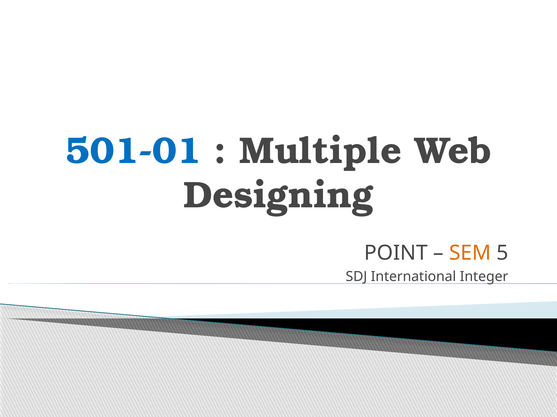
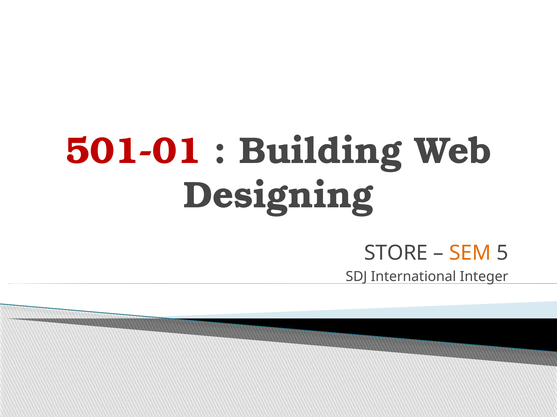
501-01 colour: blue -> red (133, 151)
Multiple: Multiple -> Building (321, 151)
POINT: POINT -> STORE (396, 253)
